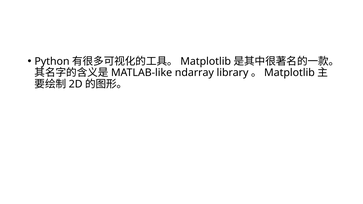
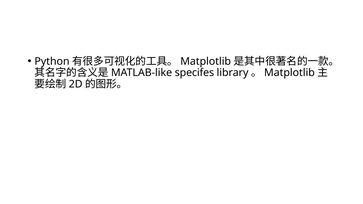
ndarray: ndarray -> specifes (194, 73)
